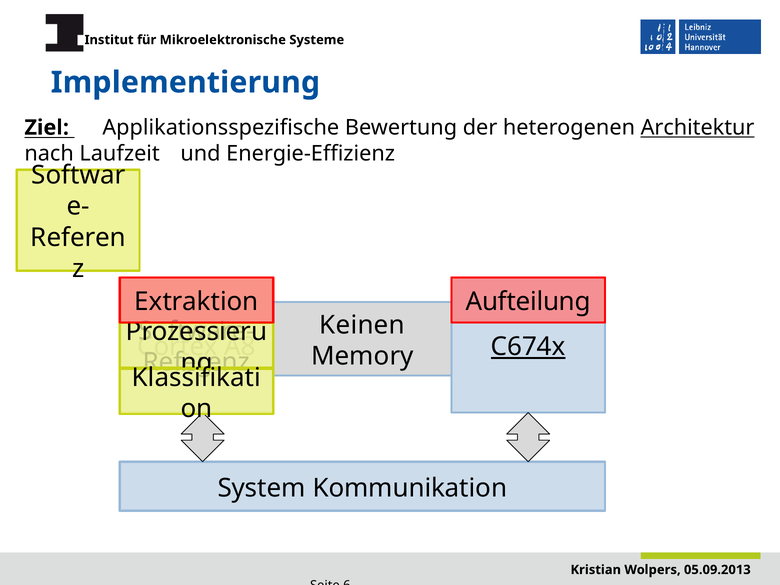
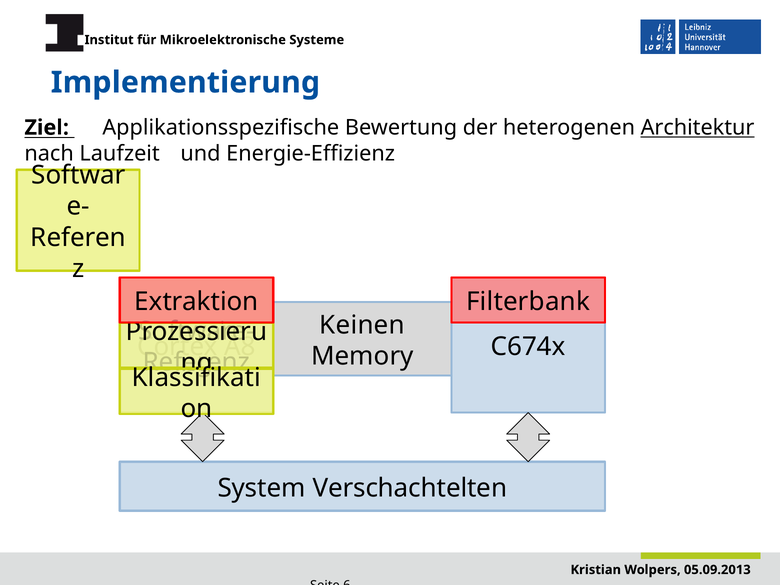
Aufteilung: Aufteilung -> Filterbank (528, 302)
C674x underline: present -> none (528, 347)
Kommunikation: Kommunikation -> Verschachtelten (410, 488)
